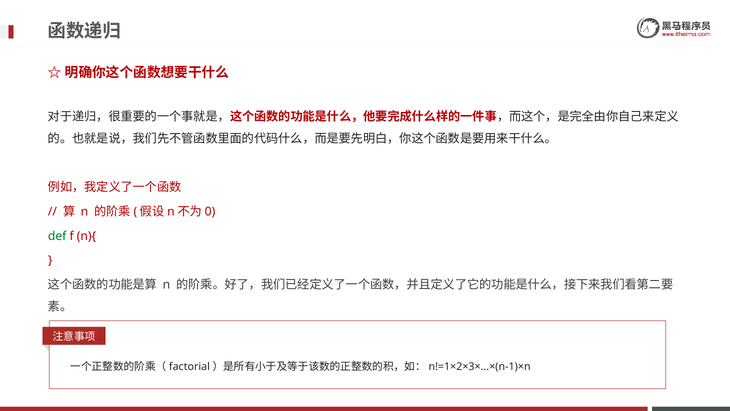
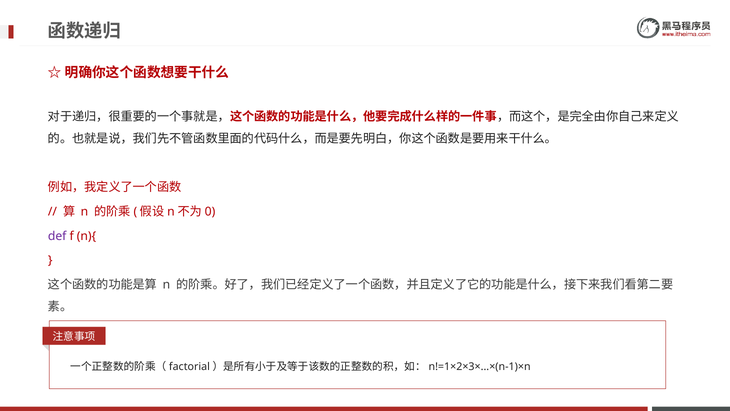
def colour: green -> purple (57, 236)
